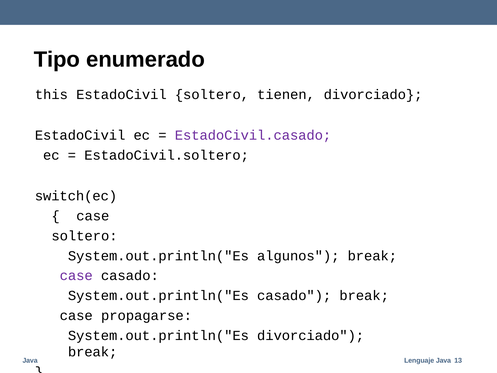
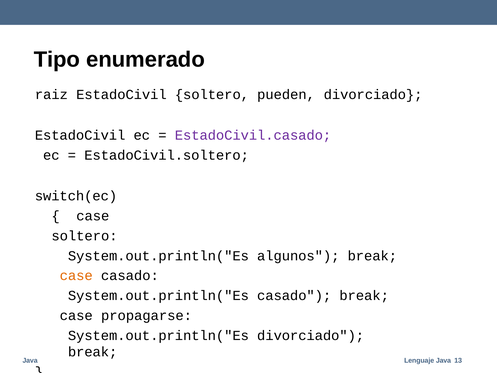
this: this -> raiz (51, 95)
tienen: tienen -> pueden (286, 95)
case colour: purple -> orange (76, 275)
